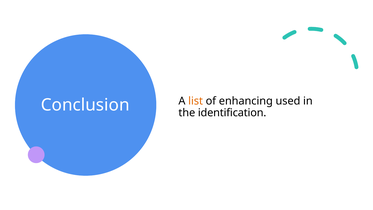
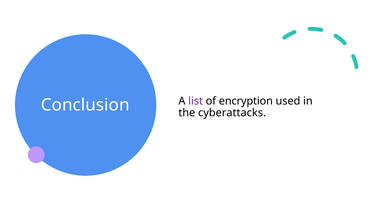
list colour: orange -> purple (196, 101)
enhancing: enhancing -> encryption (246, 101)
identification: identification -> cyberattacks (232, 113)
